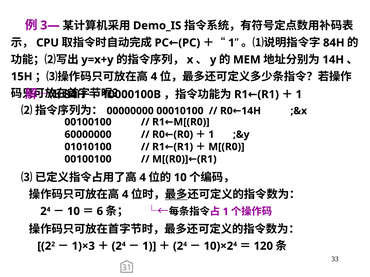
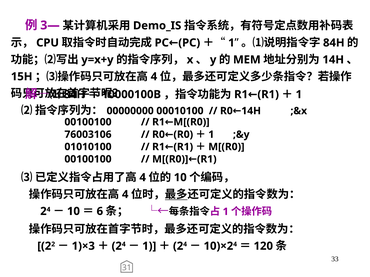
60000000: 60000000 -> 76003106 (88, 135)
